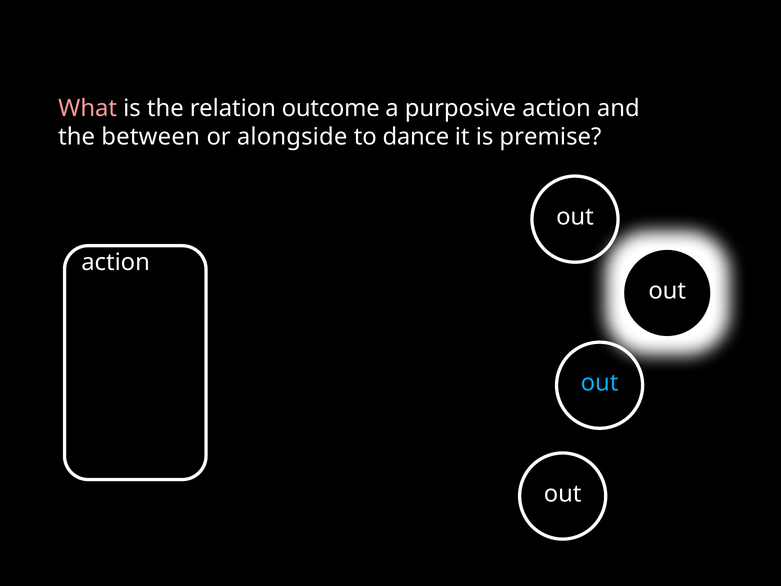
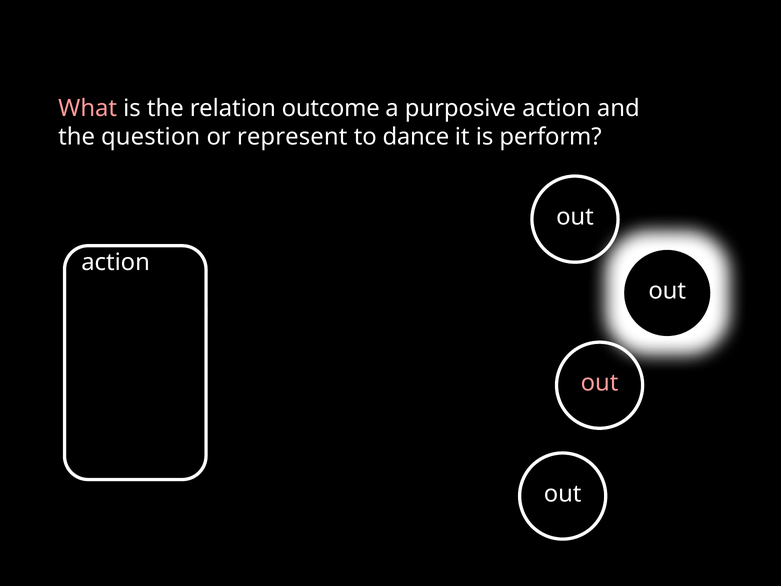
between: between -> question (151, 137)
alongside: alongside -> represent (292, 137)
premise: premise -> perform (551, 137)
out colour: light blue -> pink (600, 383)
